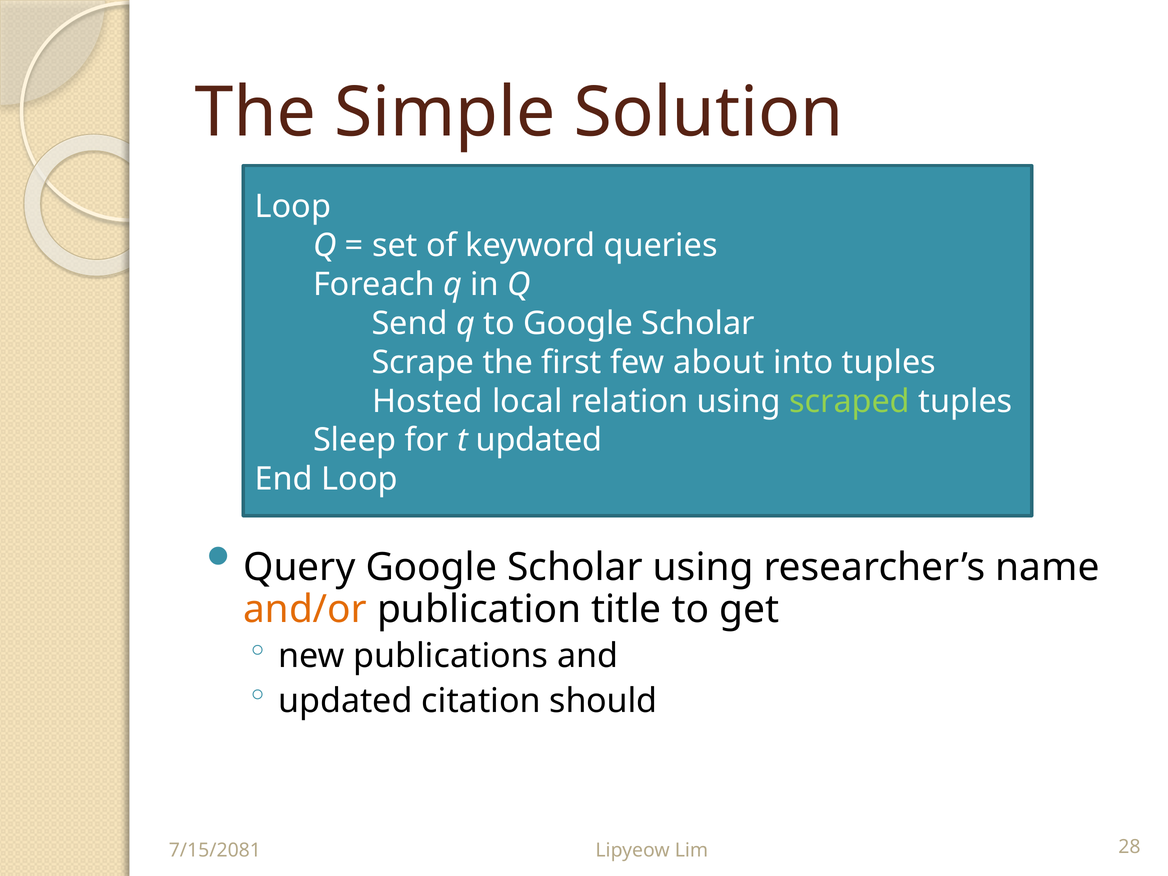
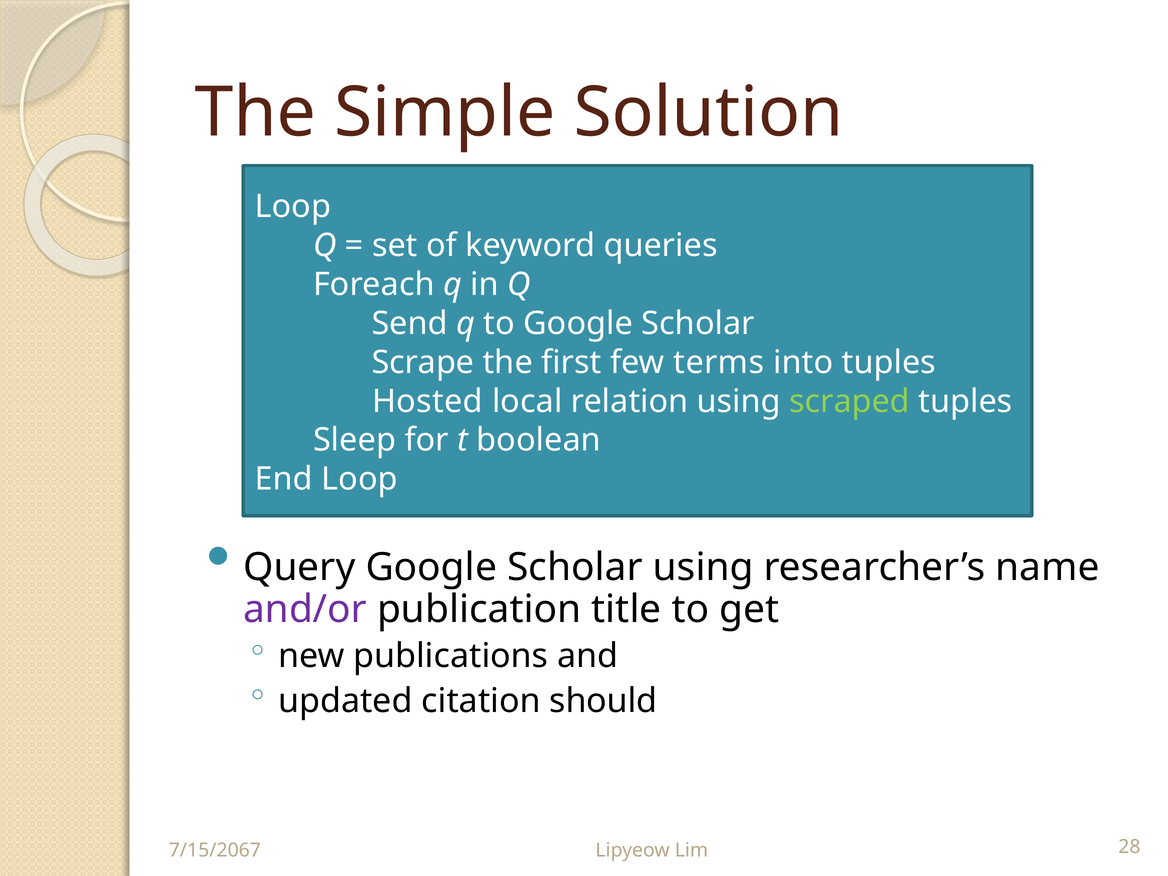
about: about -> terms (719, 362)
t updated: updated -> boolean (539, 440)
and/or colour: orange -> purple (305, 609)
7/15/2081: 7/15/2081 -> 7/15/2067 (215, 850)
